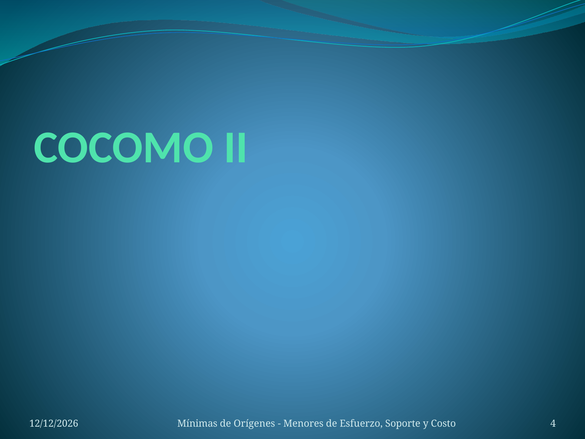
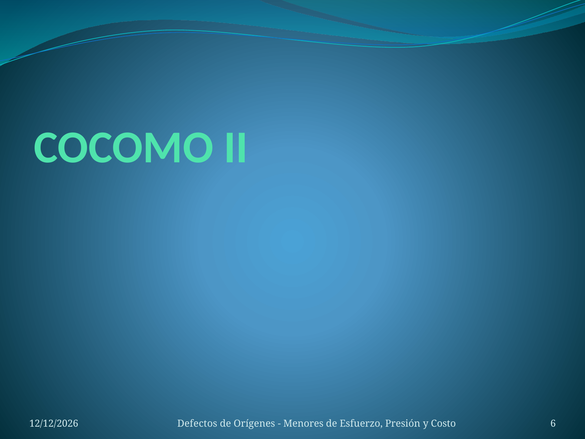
Mínimas: Mínimas -> Defectos (197, 423)
Soporte: Soporte -> Presión (403, 423)
4: 4 -> 6 (553, 423)
